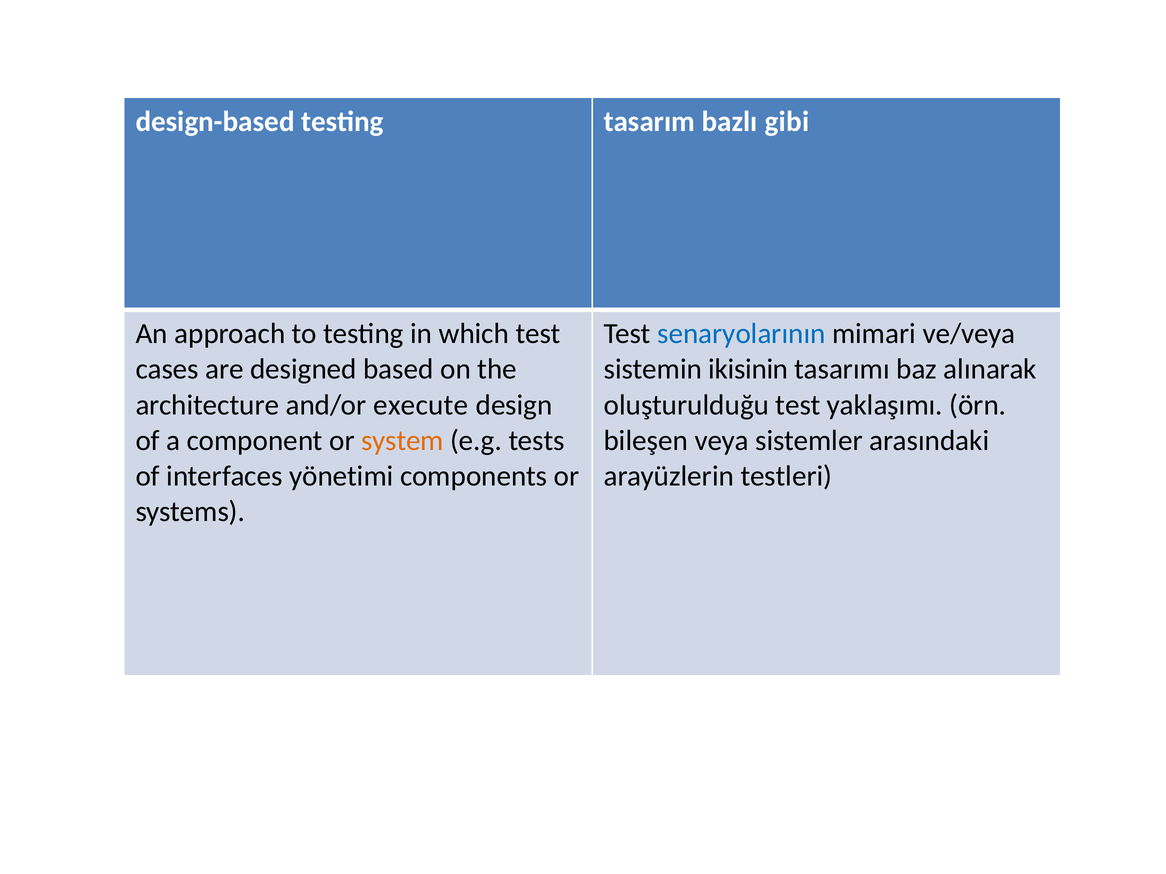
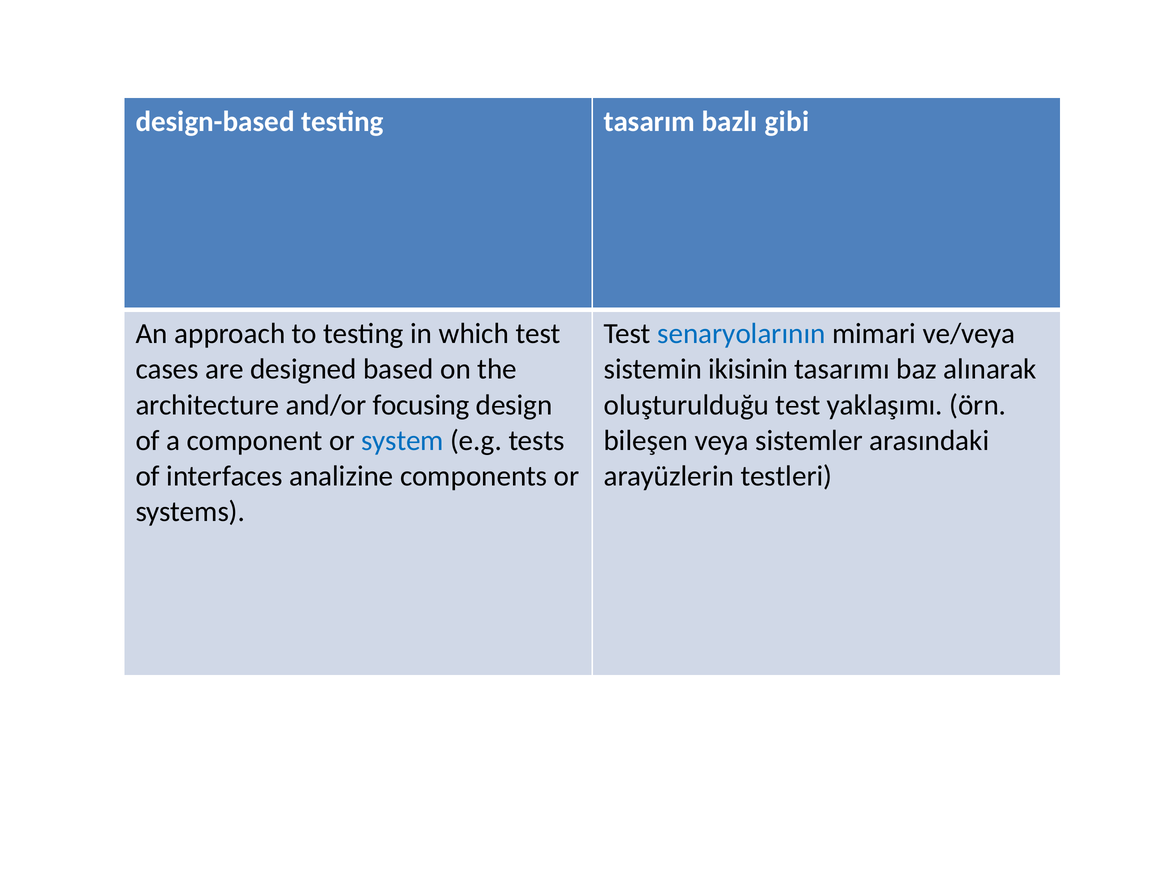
execute: execute -> focusing (421, 405)
system colour: orange -> blue (402, 441)
yönetimi: yönetimi -> analizine (341, 476)
